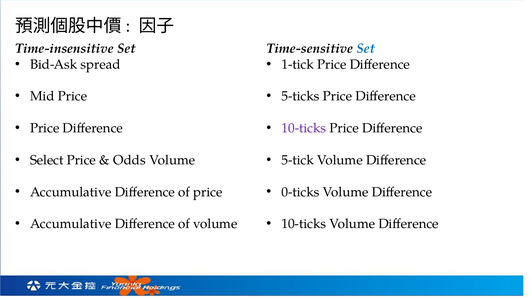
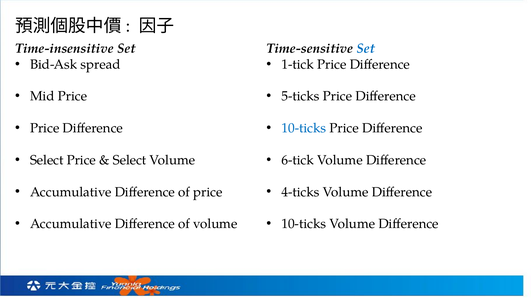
10-ticks colour: purple -> blue (304, 128)
Odds: Odds -> Select (130, 160)
5-tick: 5-tick -> 6-tick (298, 160)
0-ticks: 0-ticks -> 4-ticks (300, 192)
